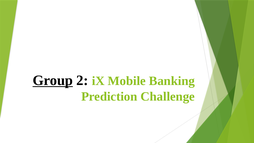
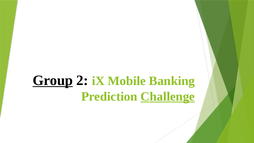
Challenge underline: none -> present (168, 96)
